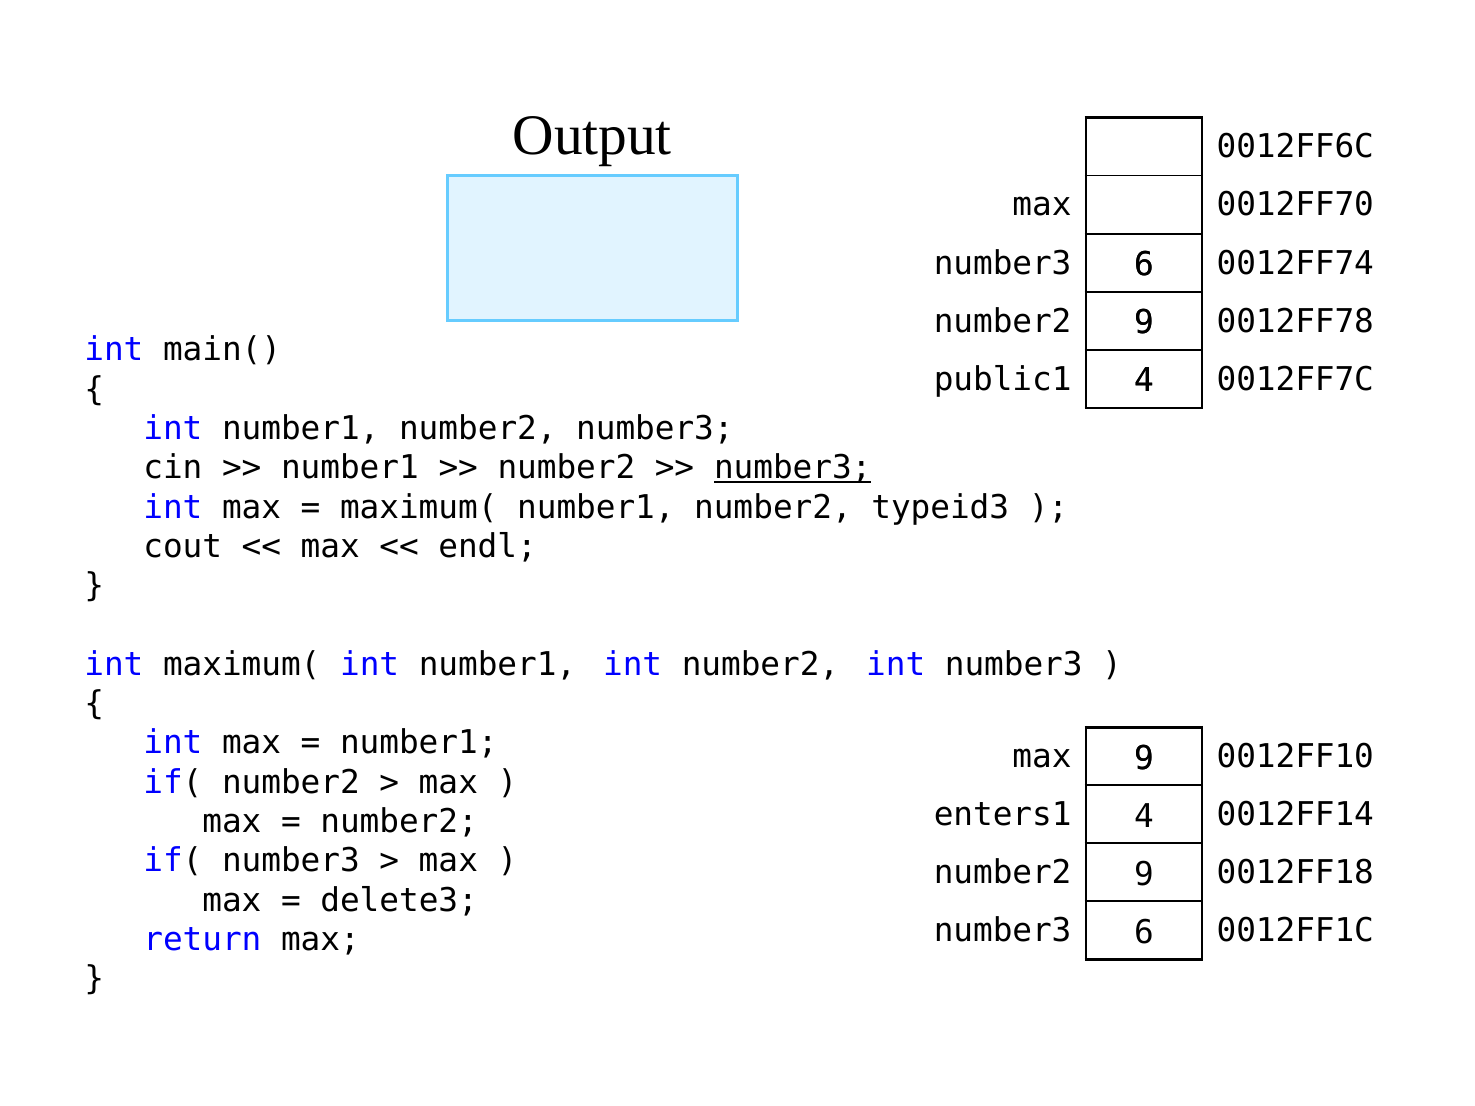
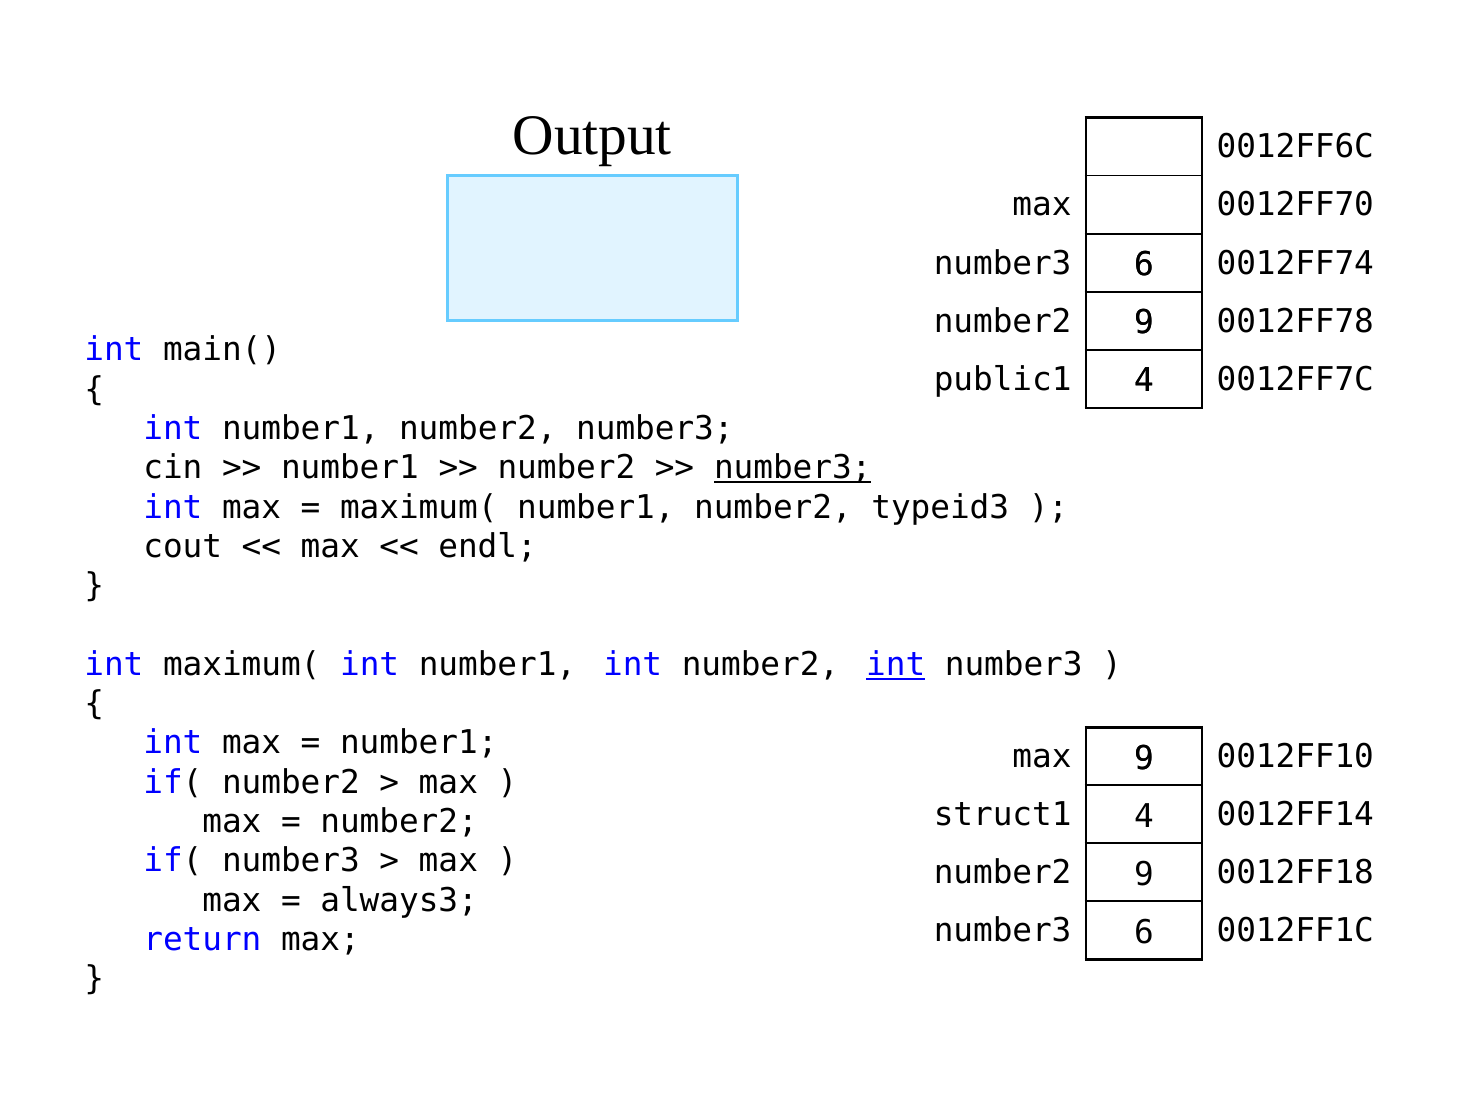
int underline: none -> present (896, 665)
enters1: enters1 -> struct1 (1003, 815)
delete3: delete3 -> always3 (399, 901)
